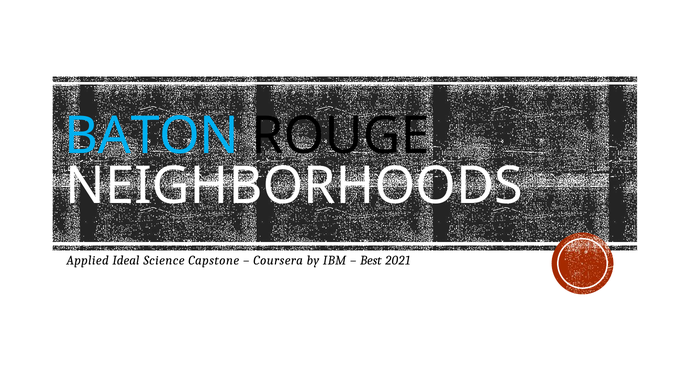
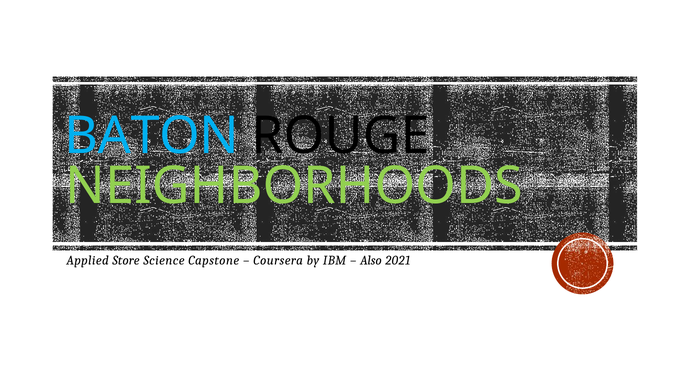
NEIGHBORHOODS colour: white -> light green (294, 186)
Ideal: Ideal -> Store (126, 261)
Best: Best -> Also (371, 261)
